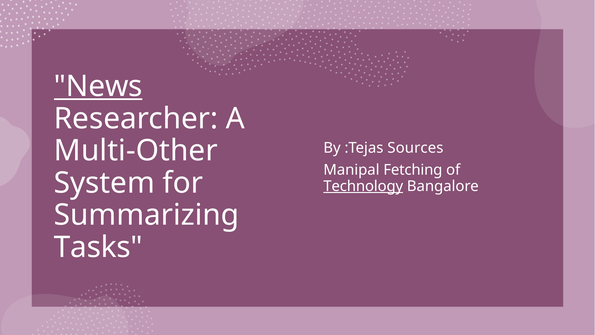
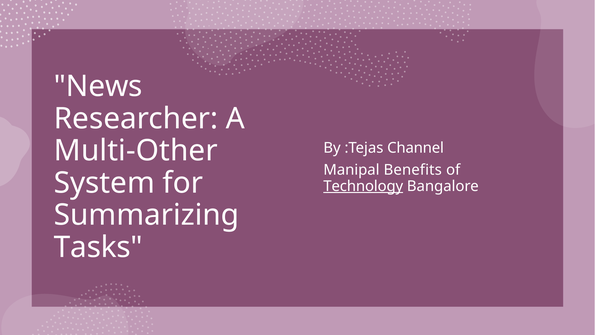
News underline: present -> none (98, 86)
Sources: Sources -> Channel (416, 148)
Fetching: Fetching -> Benefits (413, 170)
